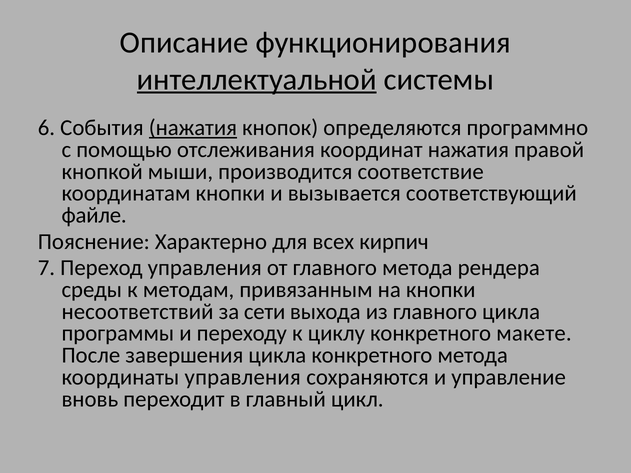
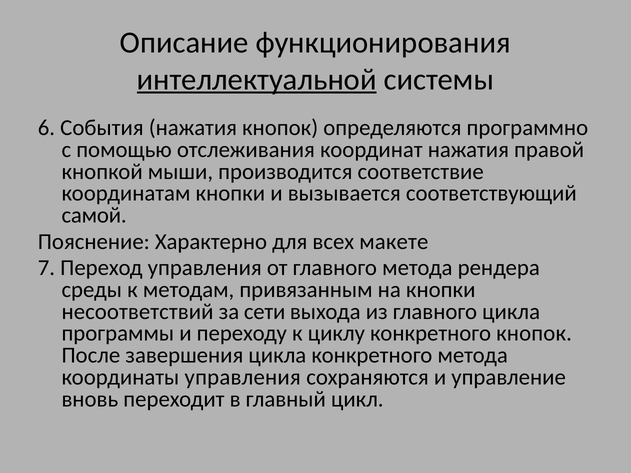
нажатия underline: present -> none (193, 128)
файле: файле -> самой (94, 215)
кирпич: кирпич -> макете (394, 242)
конкретного макете: макете -> кнопок (534, 334)
